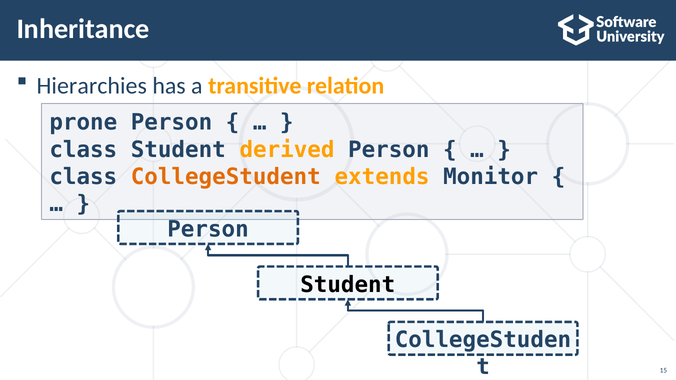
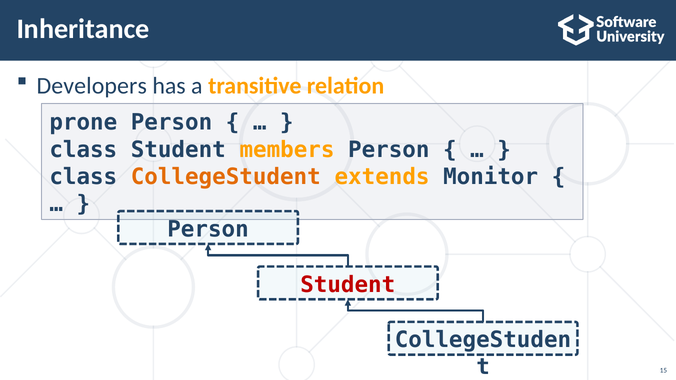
Hierarchies: Hierarchies -> Developers (92, 86)
derived: derived -> members (287, 150)
Student colour: black -> red (348, 285)
